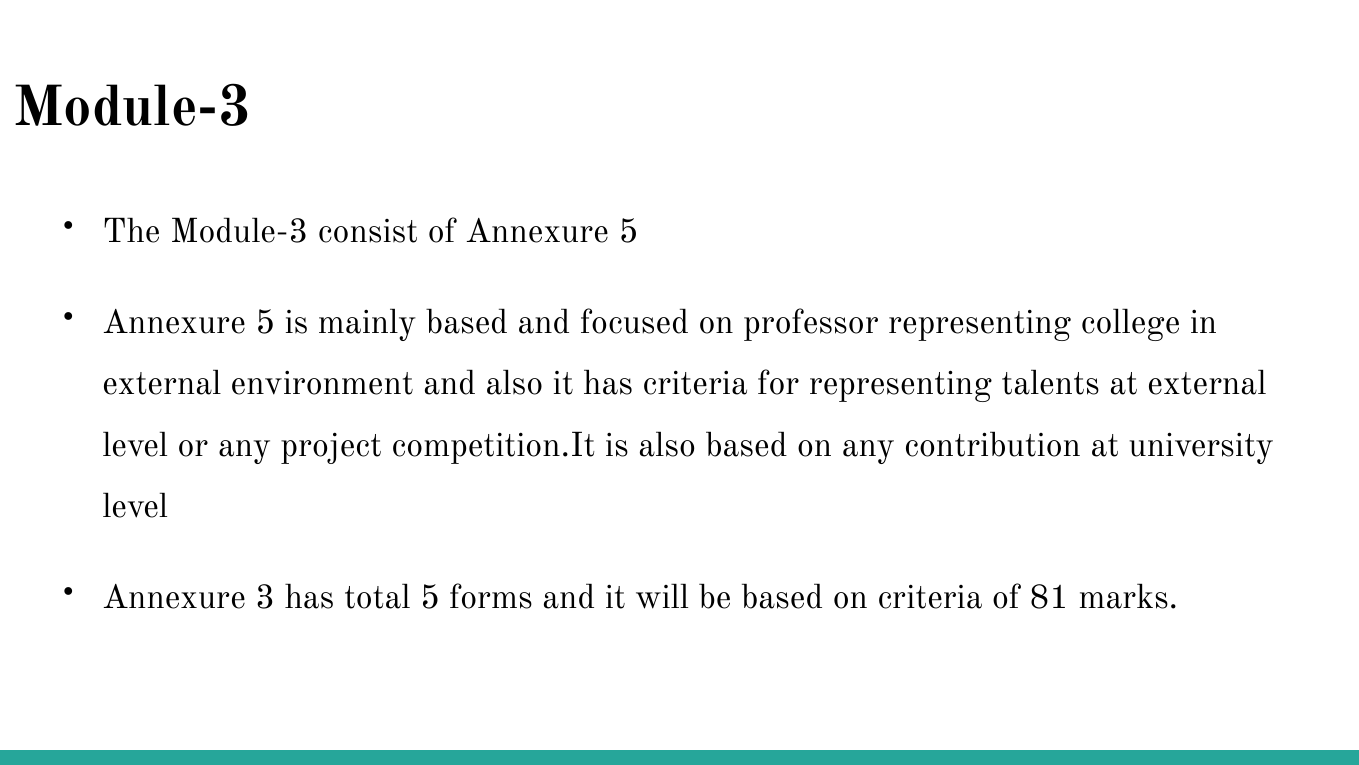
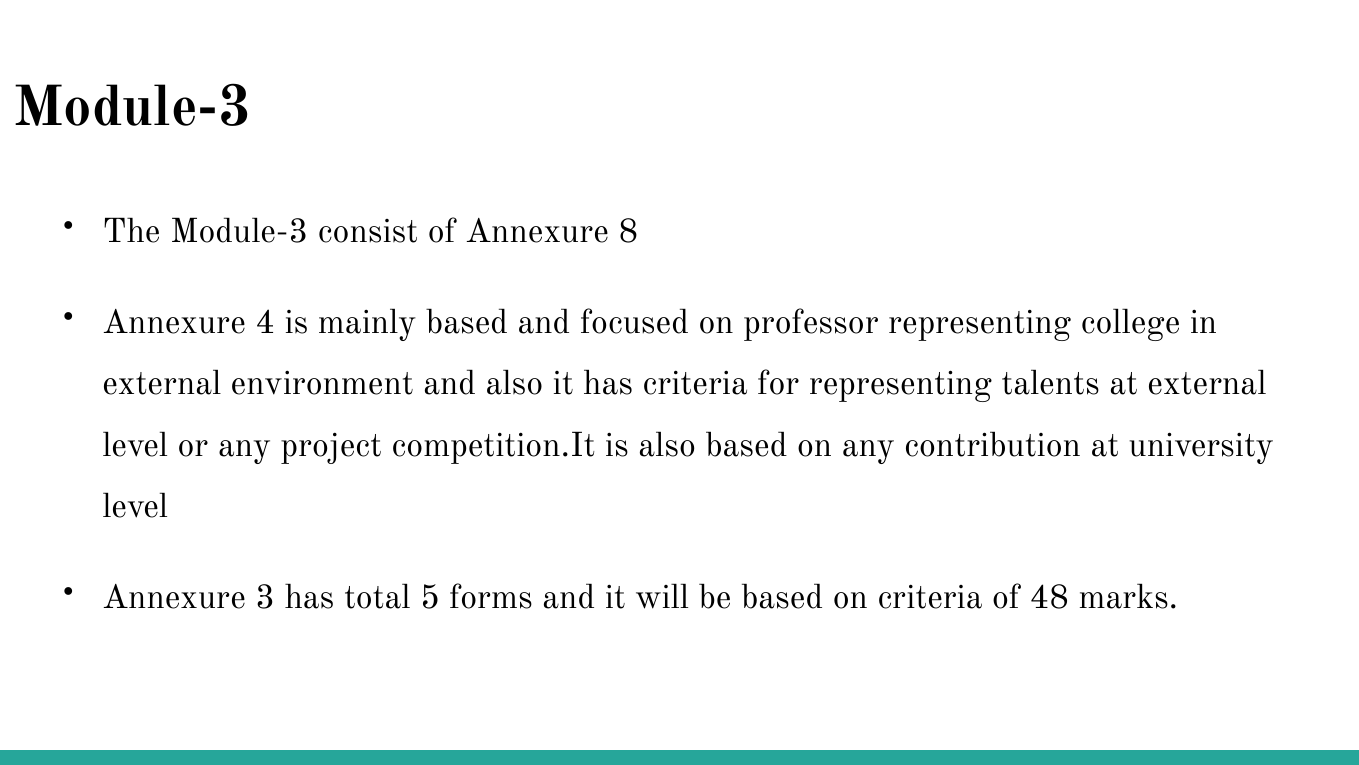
of Annexure 5: 5 -> 8 (628, 231)
5: 5 -> 4 (265, 322)
81: 81 -> 48 (1049, 597)
